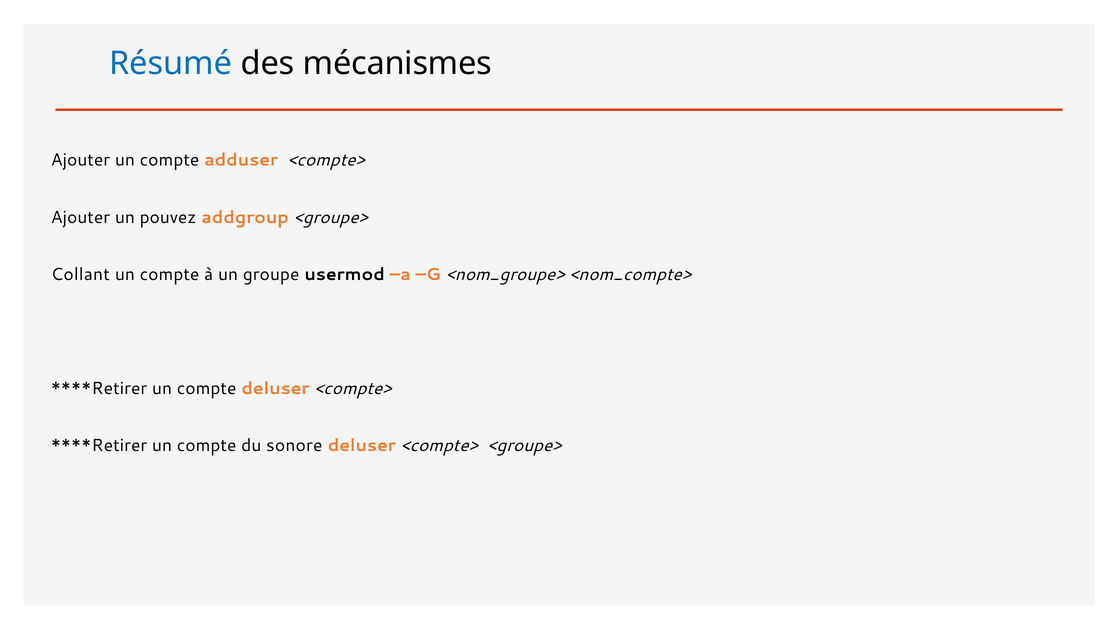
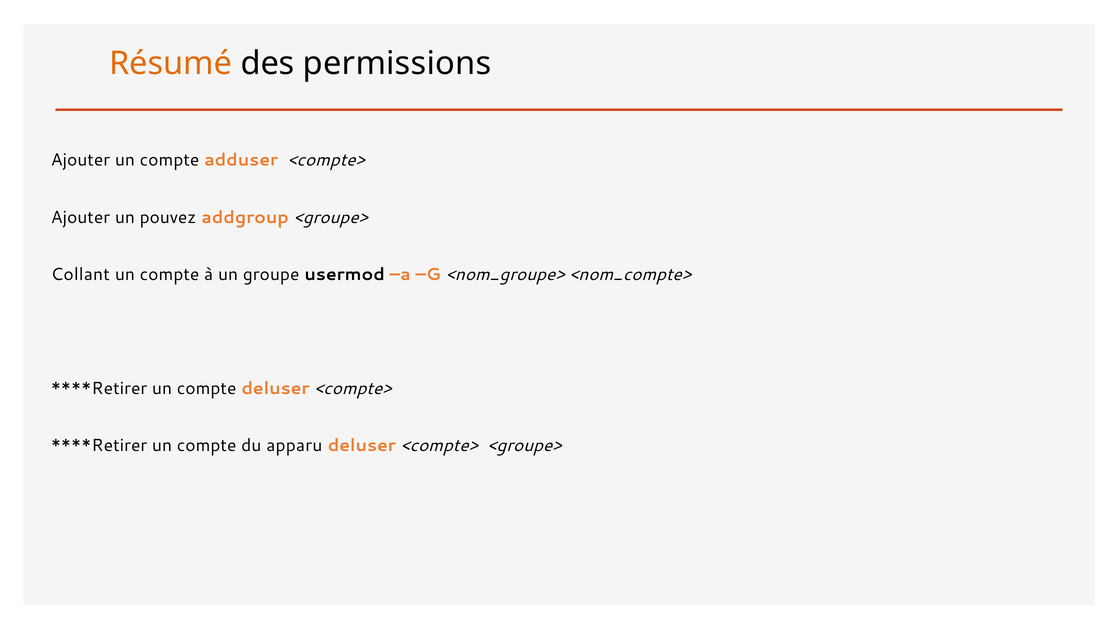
Résumé colour: blue -> orange (171, 63)
mécanismes: mécanismes -> permissions (397, 63)
sonore: sonore -> apparu (294, 445)
